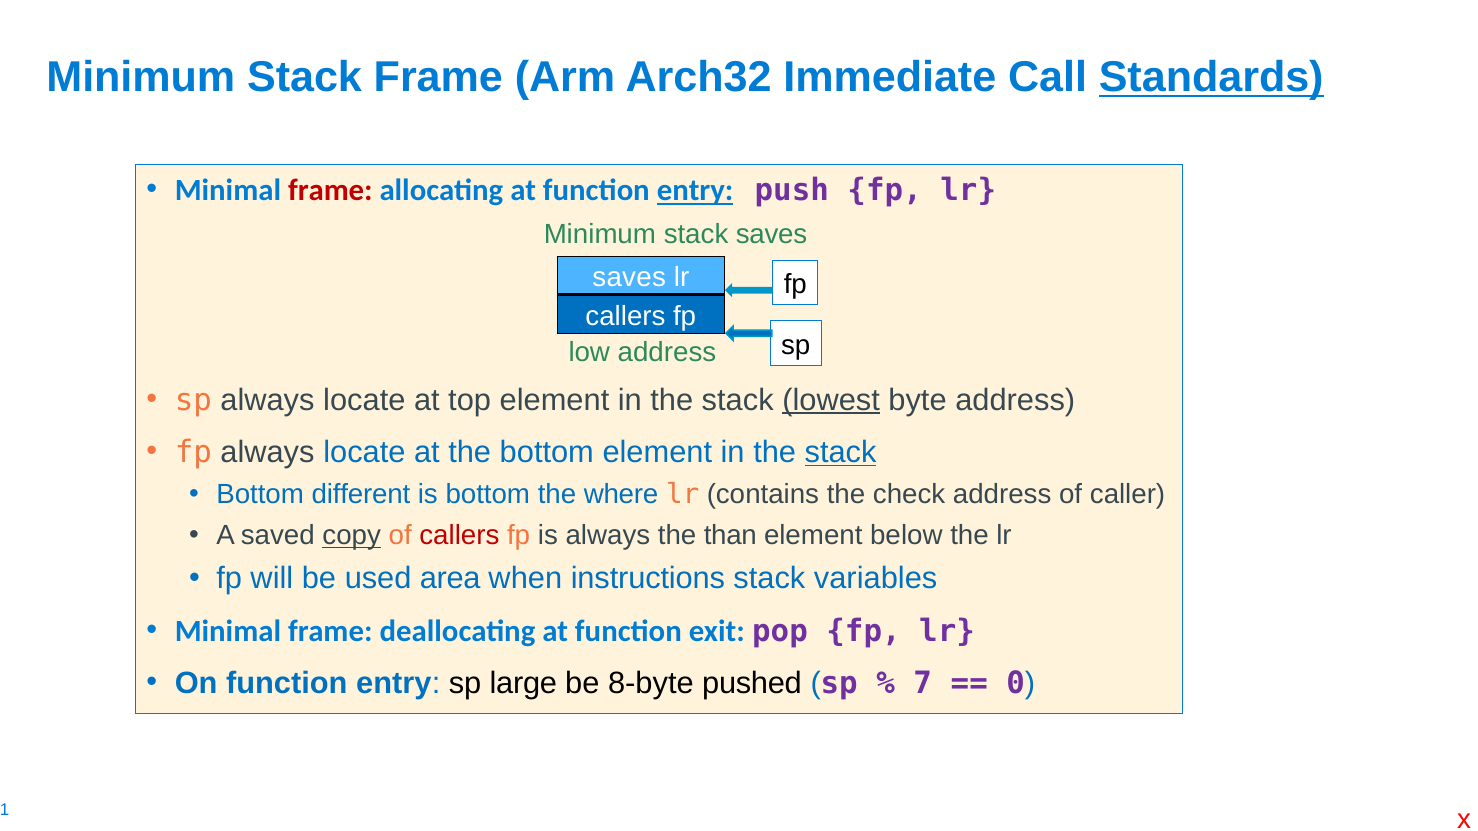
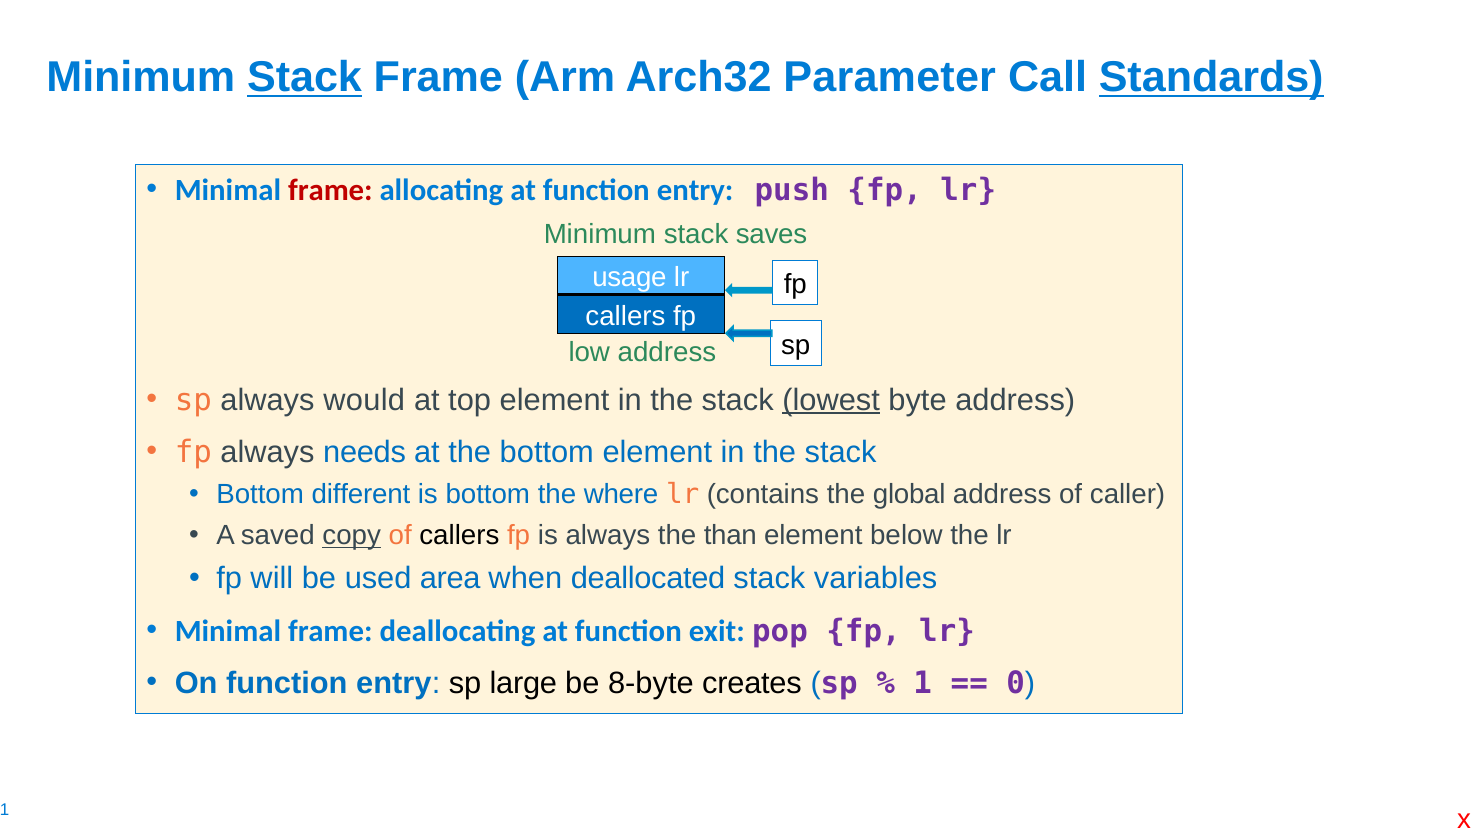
Stack underline: none -> present (305, 78)
Immediate: Immediate -> Parameter (890, 78)
entry underline: present -> none (695, 191)
saves: saves -> usage (629, 277)
sp always locate: locate -> would (364, 400)
fp always locate: locate -> needs (365, 452)
stack underline: present -> none (841, 452)
check: check -> global (909, 495)
callers colour: red -> black (459, 536)
instructions: instructions -> deallocated (648, 579)
pushed: pushed -> creates (752, 684)
7: 7 -> 1 (923, 684)
